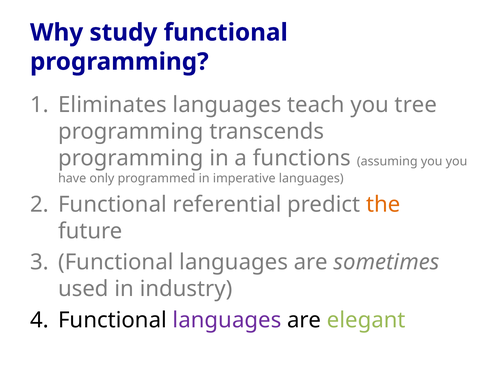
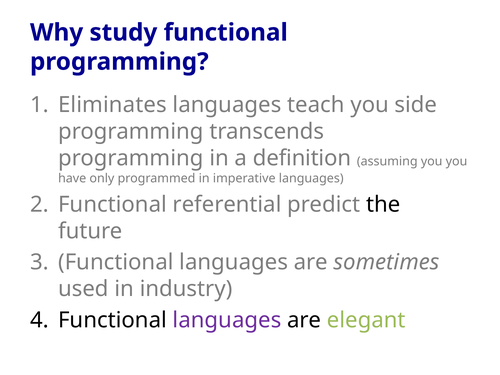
tree: tree -> side (416, 105)
functions: functions -> definition (302, 158)
the colour: orange -> black (383, 204)
